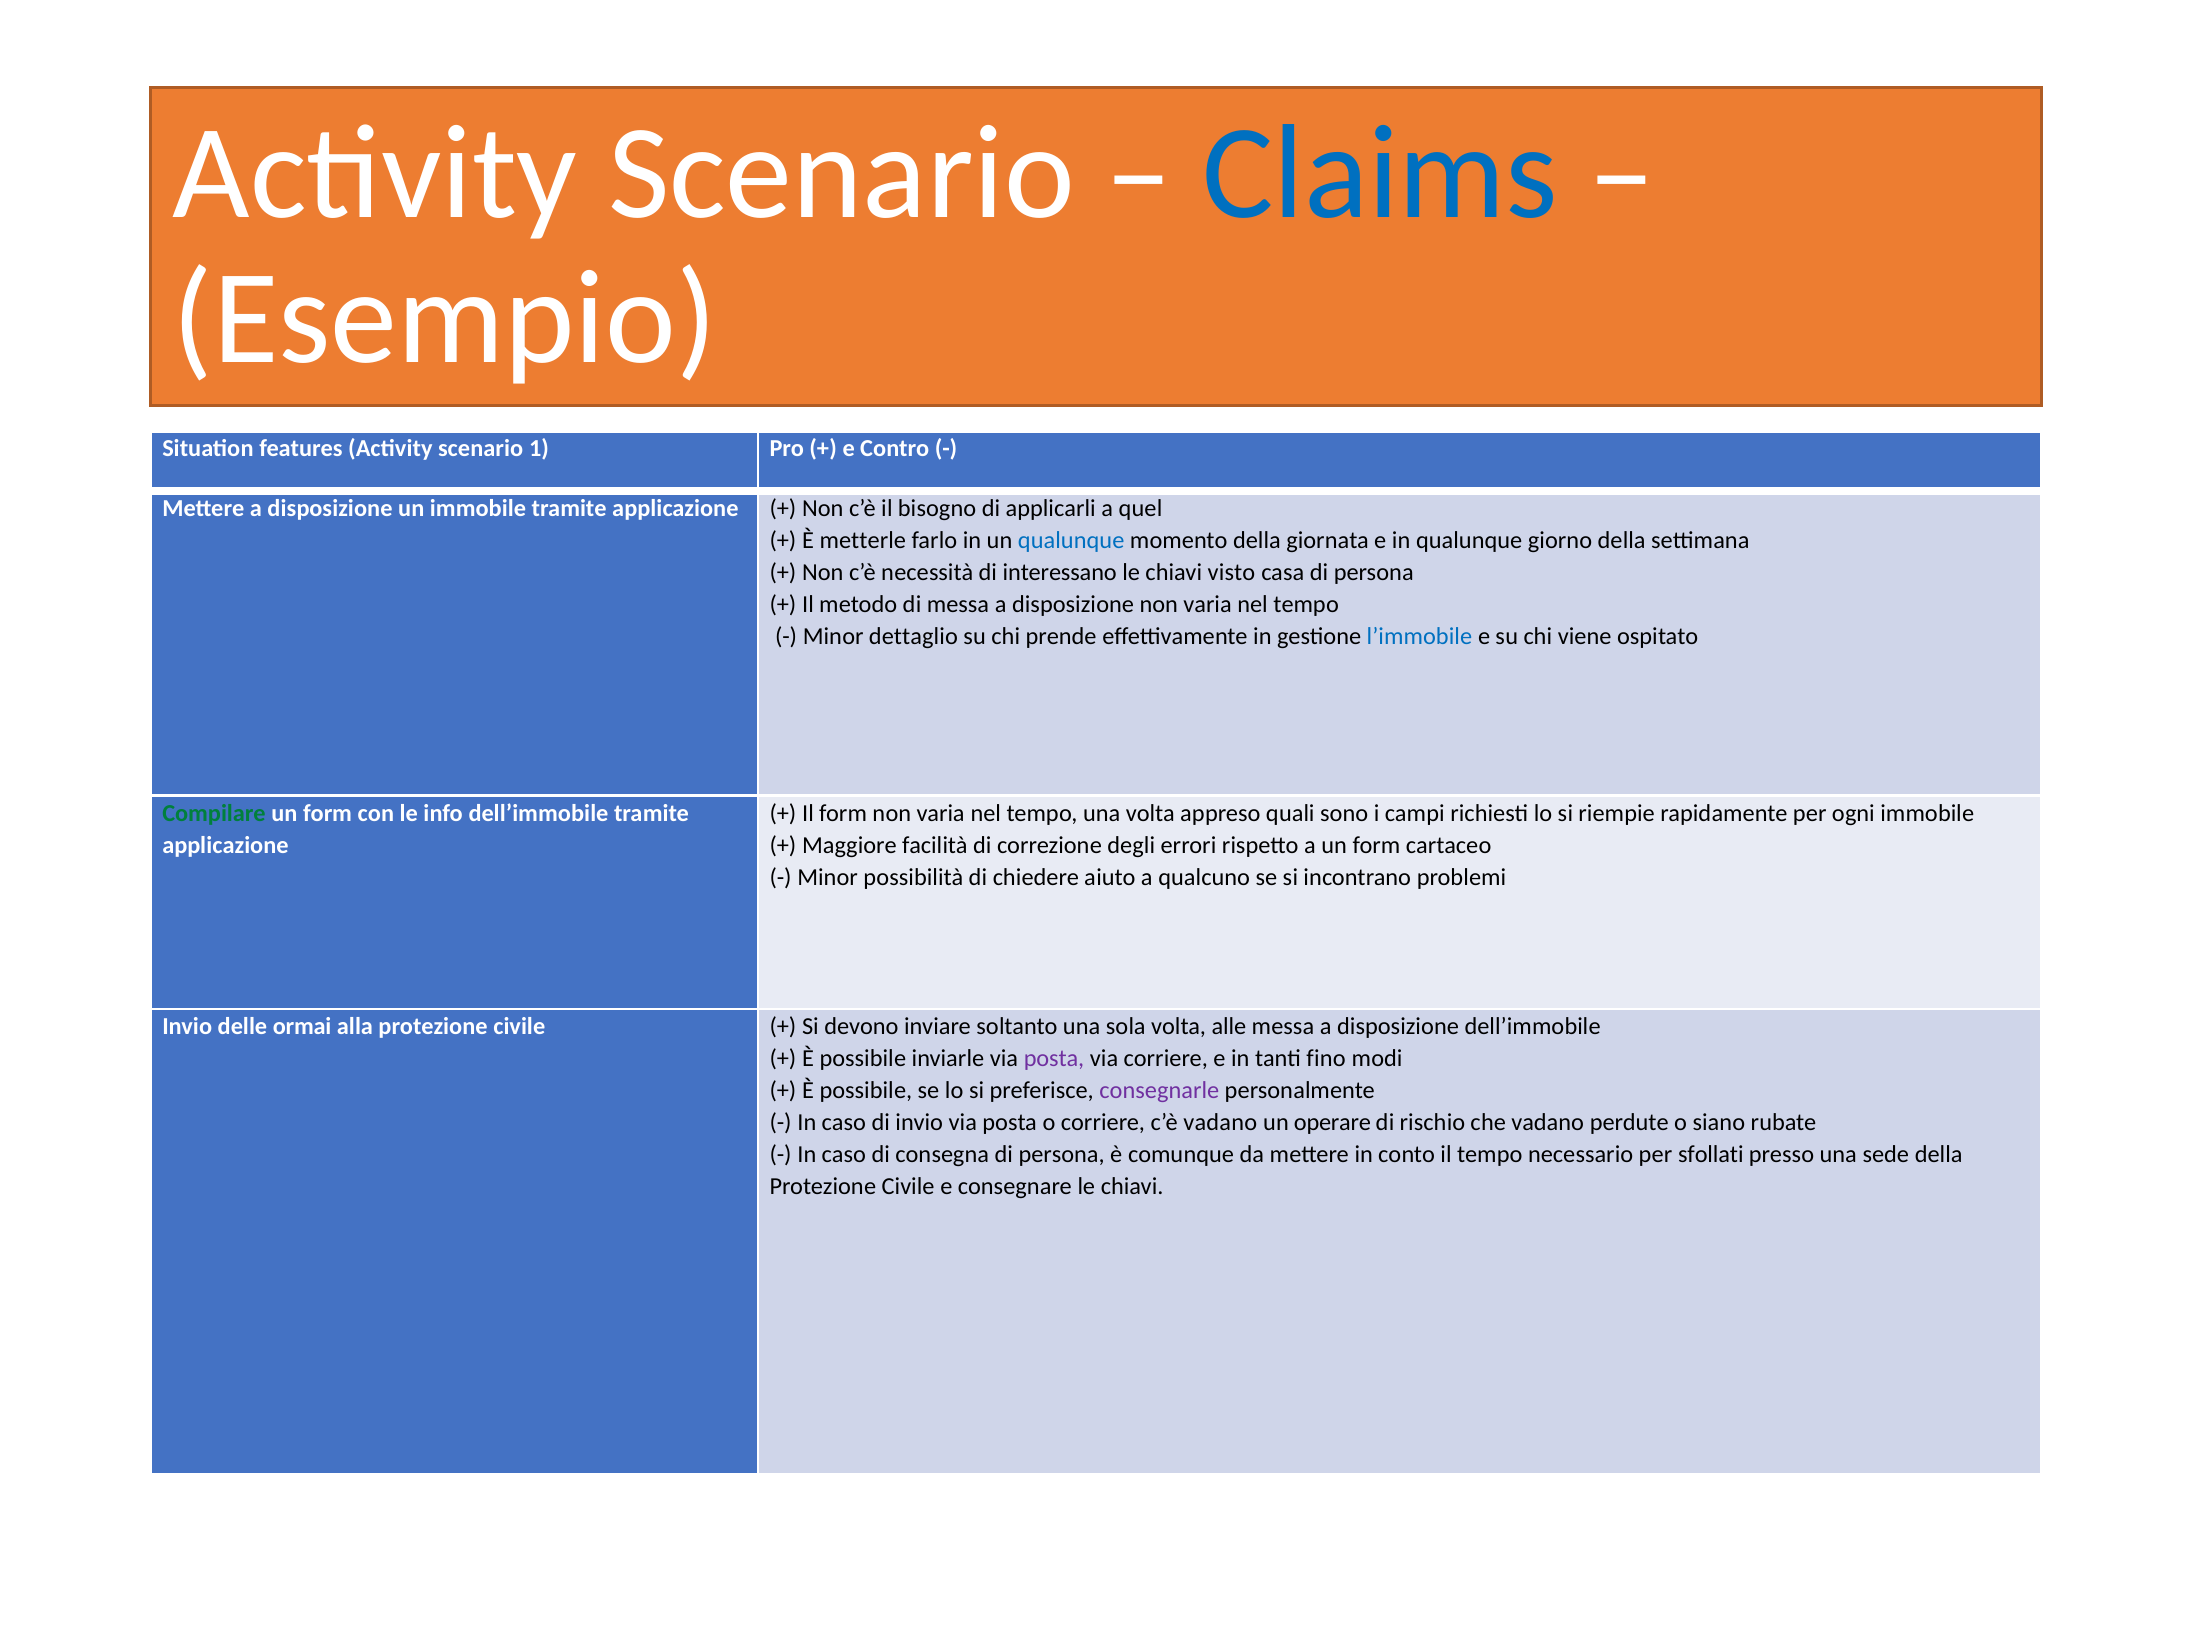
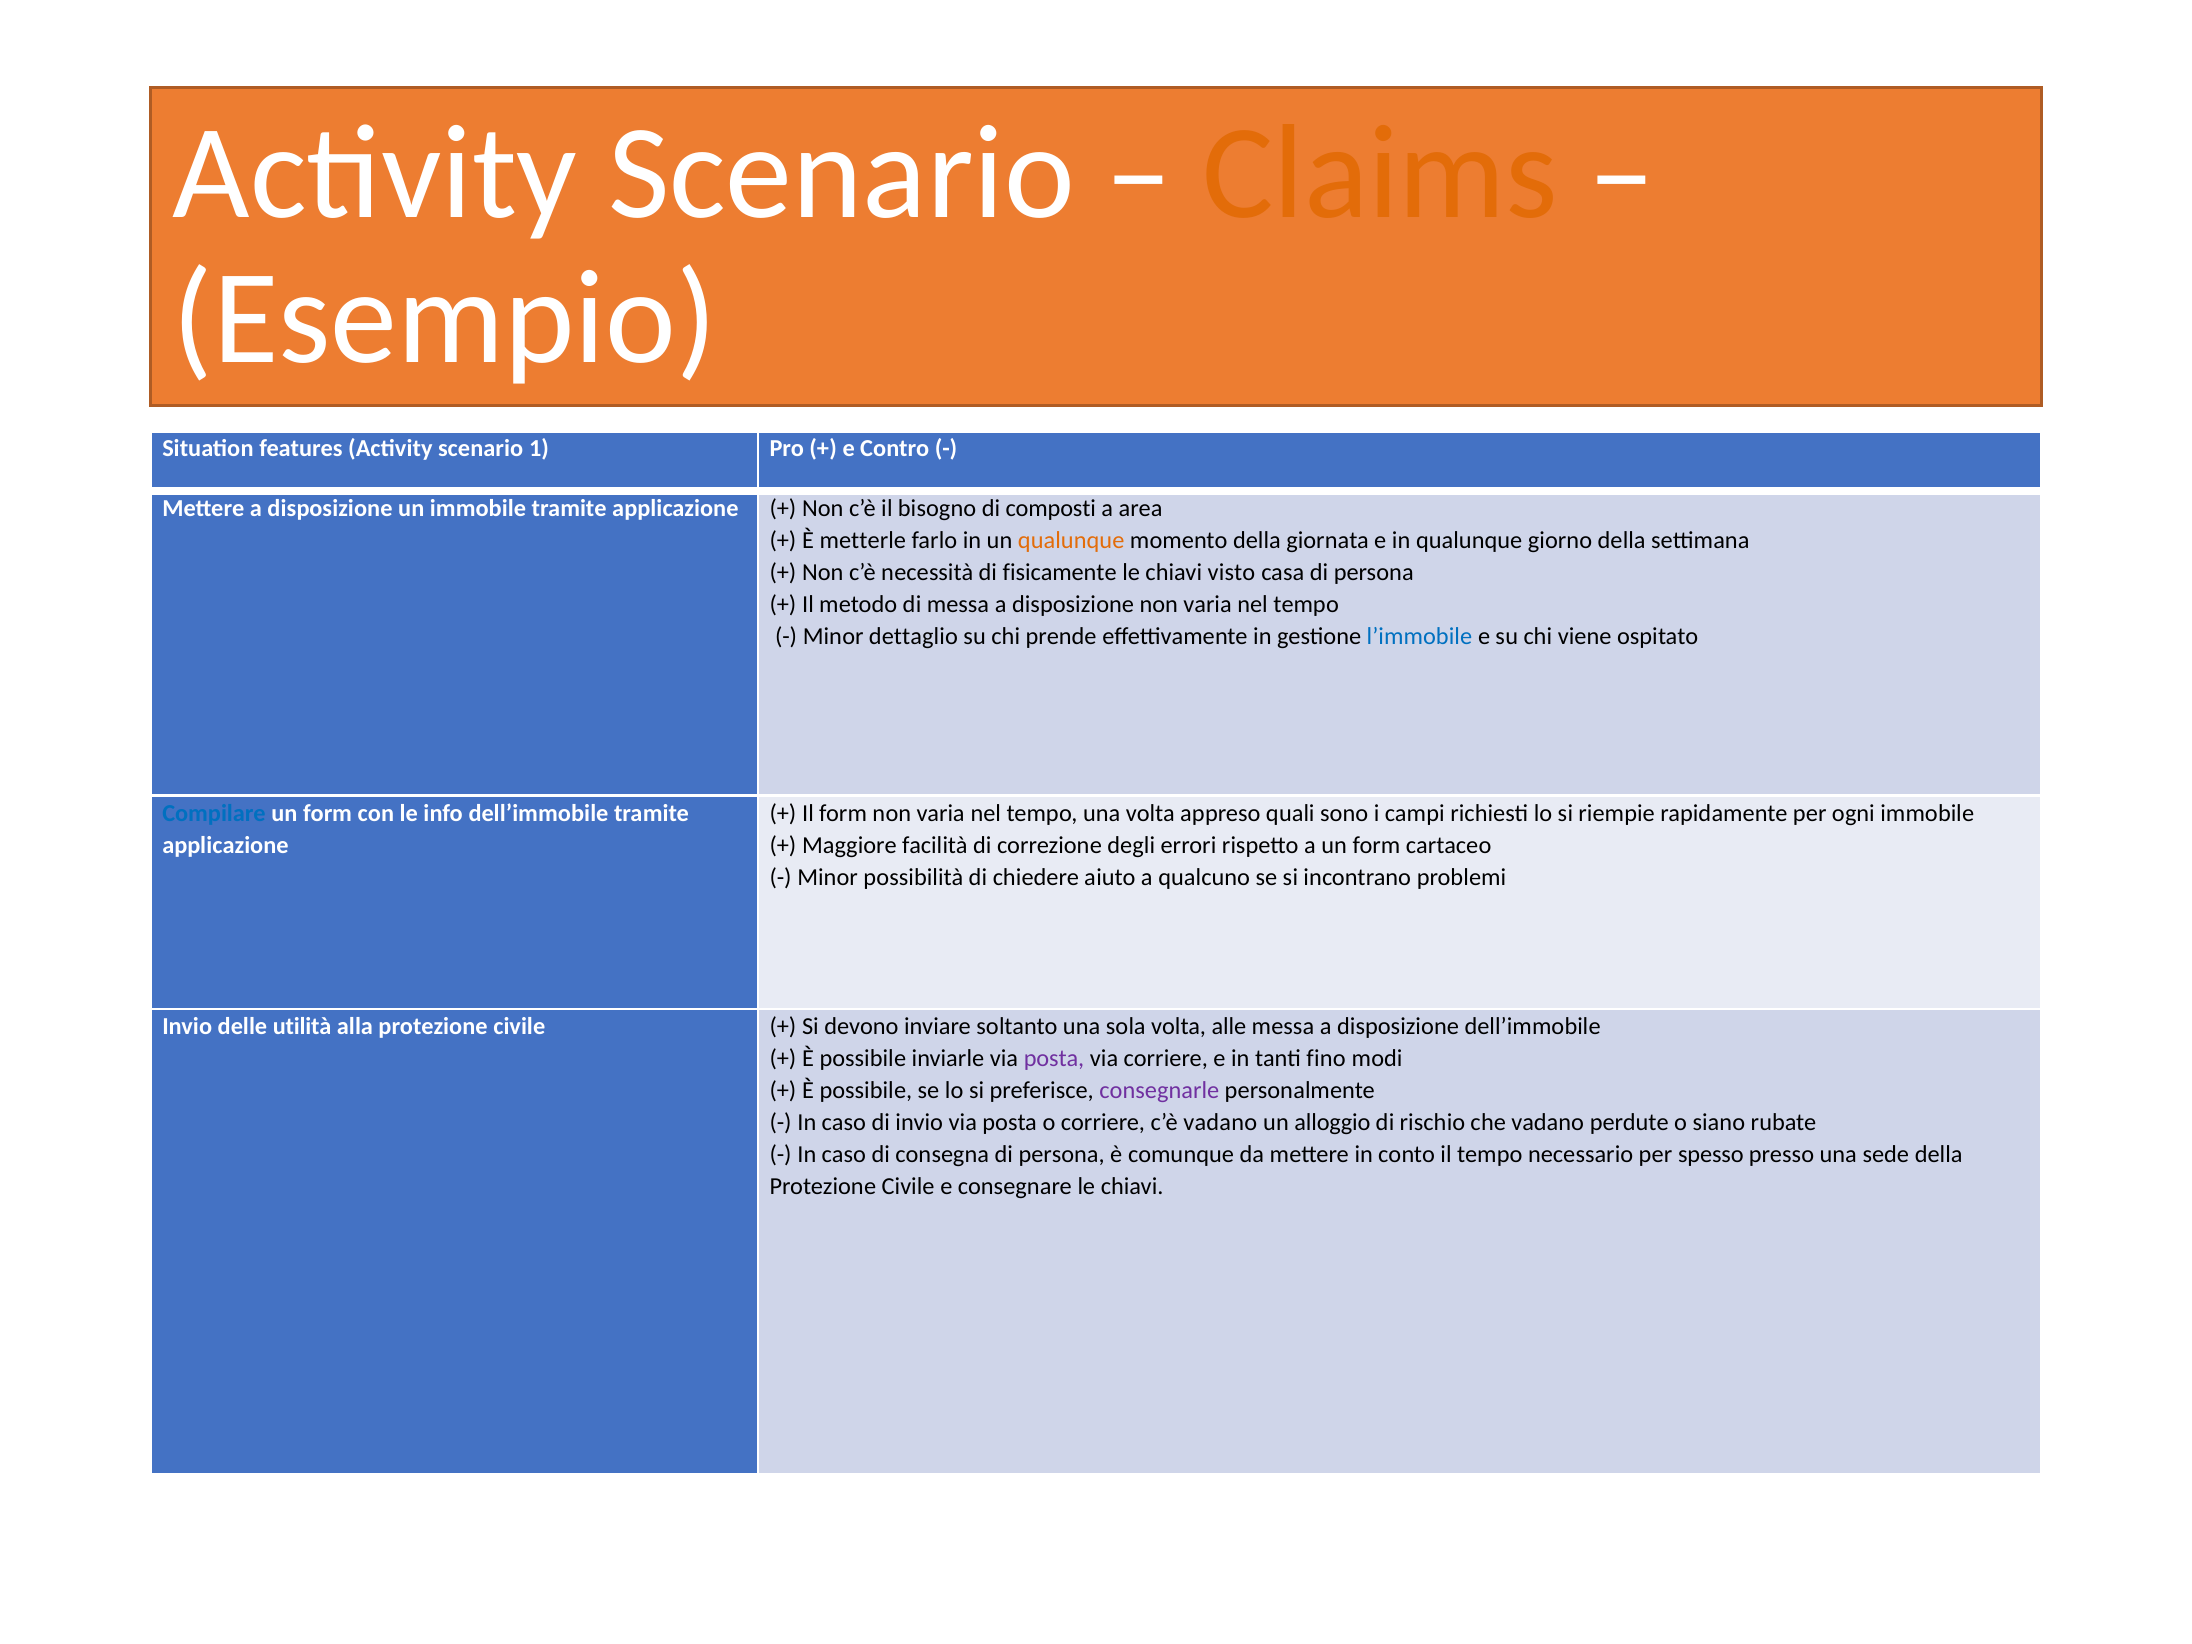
Claims colour: blue -> orange (1380, 173)
applicarli: applicarli -> composti (1051, 508)
quel: quel -> area (1141, 508)
qualunque colour: blue -> orange (1071, 540)
interessano: interessano -> fisicamente (1060, 572)
Compilare colour: green -> blue (214, 813)
ormai: ormai -> utilità (302, 1026)
operare: operare -> alloggio (1332, 1122)
sfollati: sfollati -> spesso (1711, 1155)
